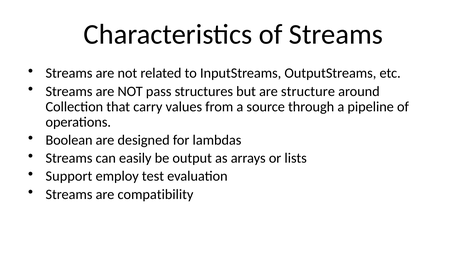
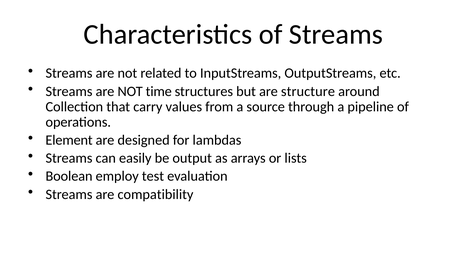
pass: pass -> time (159, 91)
Boolean: Boolean -> Element (69, 140)
Support: Support -> Boolean (69, 176)
